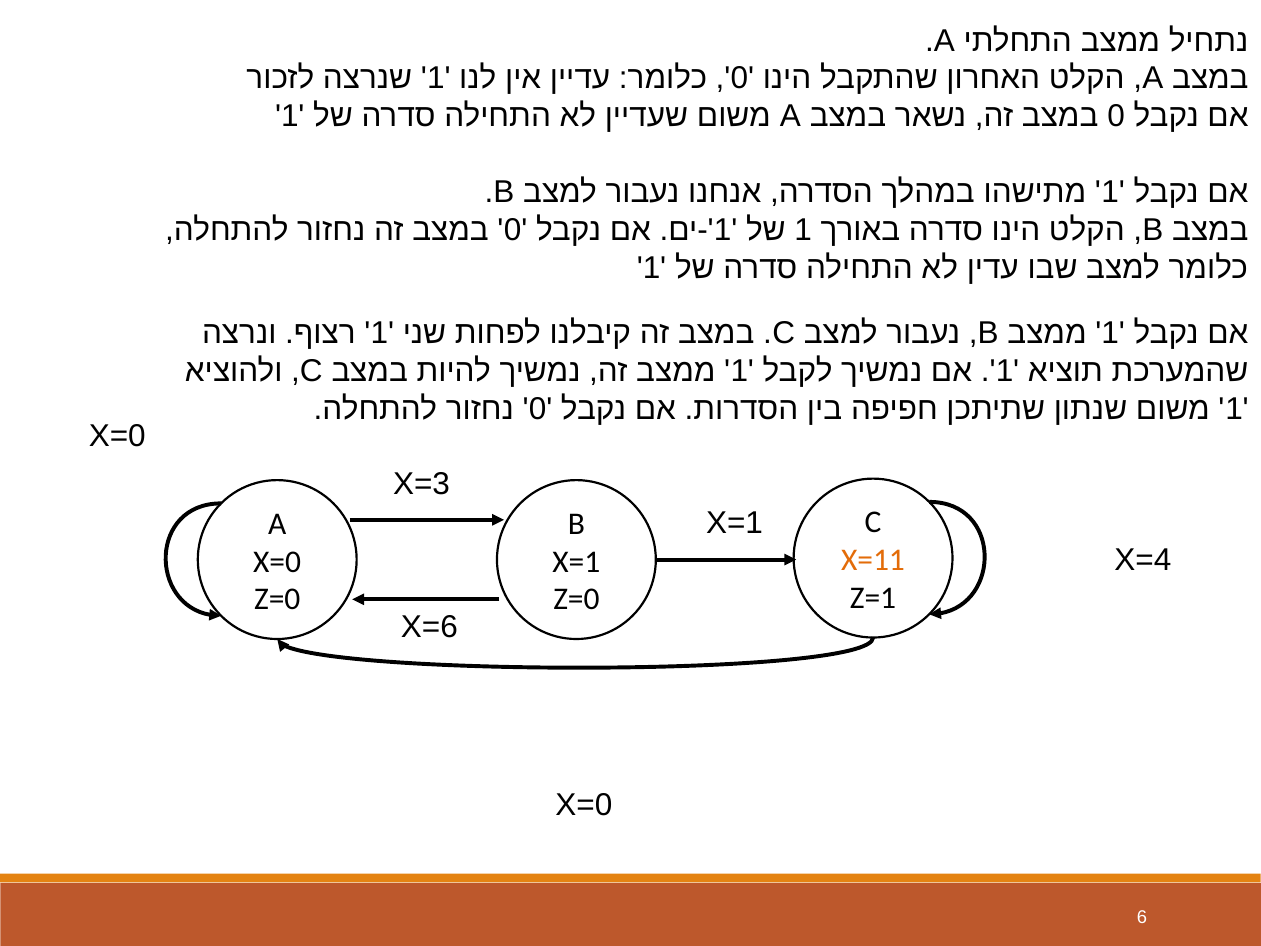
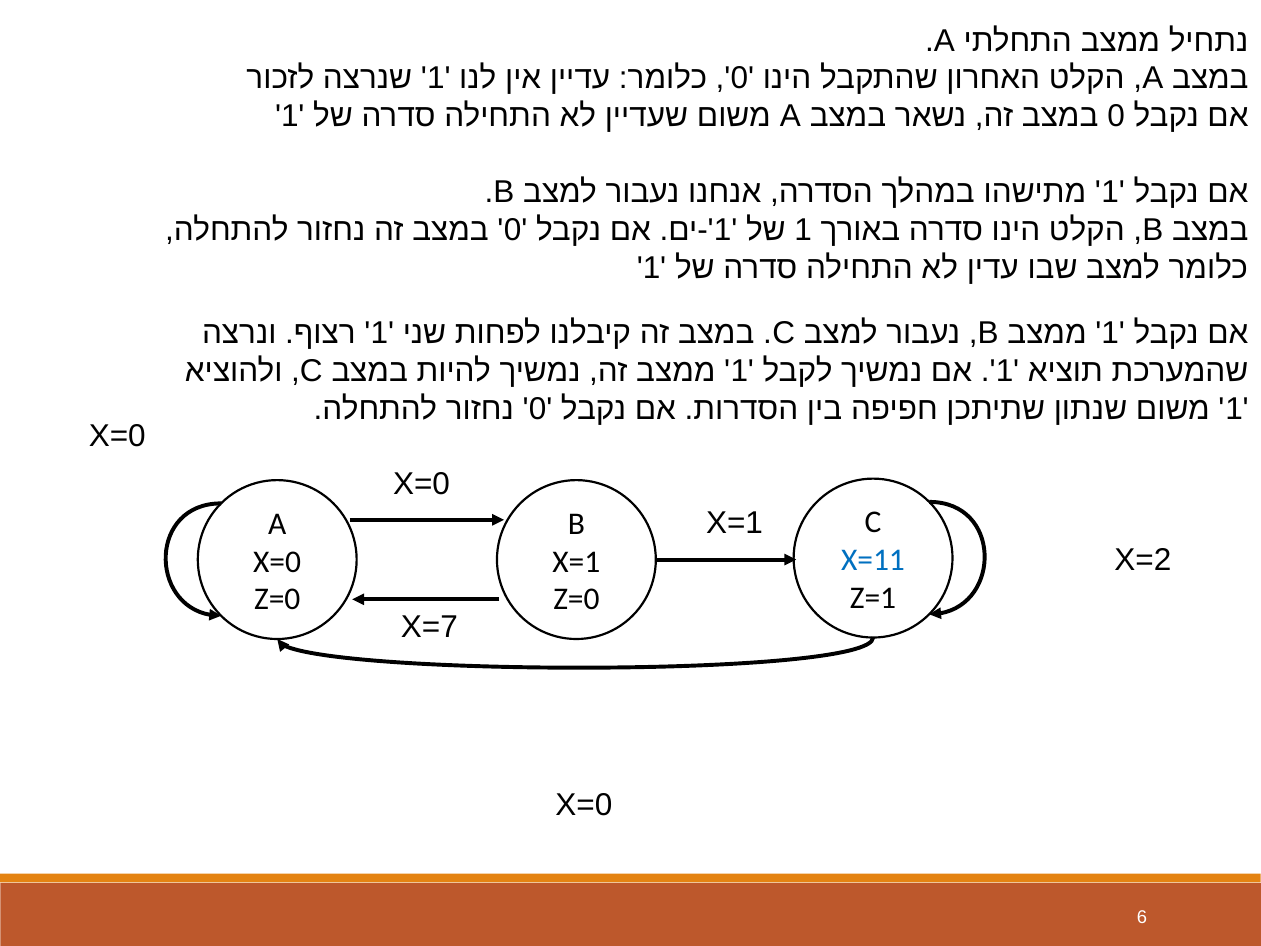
X=3: X=3 -> X=0 (422, 484)
X=4: X=4 -> X=2 (1143, 560)
X=11 colour: orange -> blue (873, 560)
X=6: X=6 -> X=7 (429, 626)
